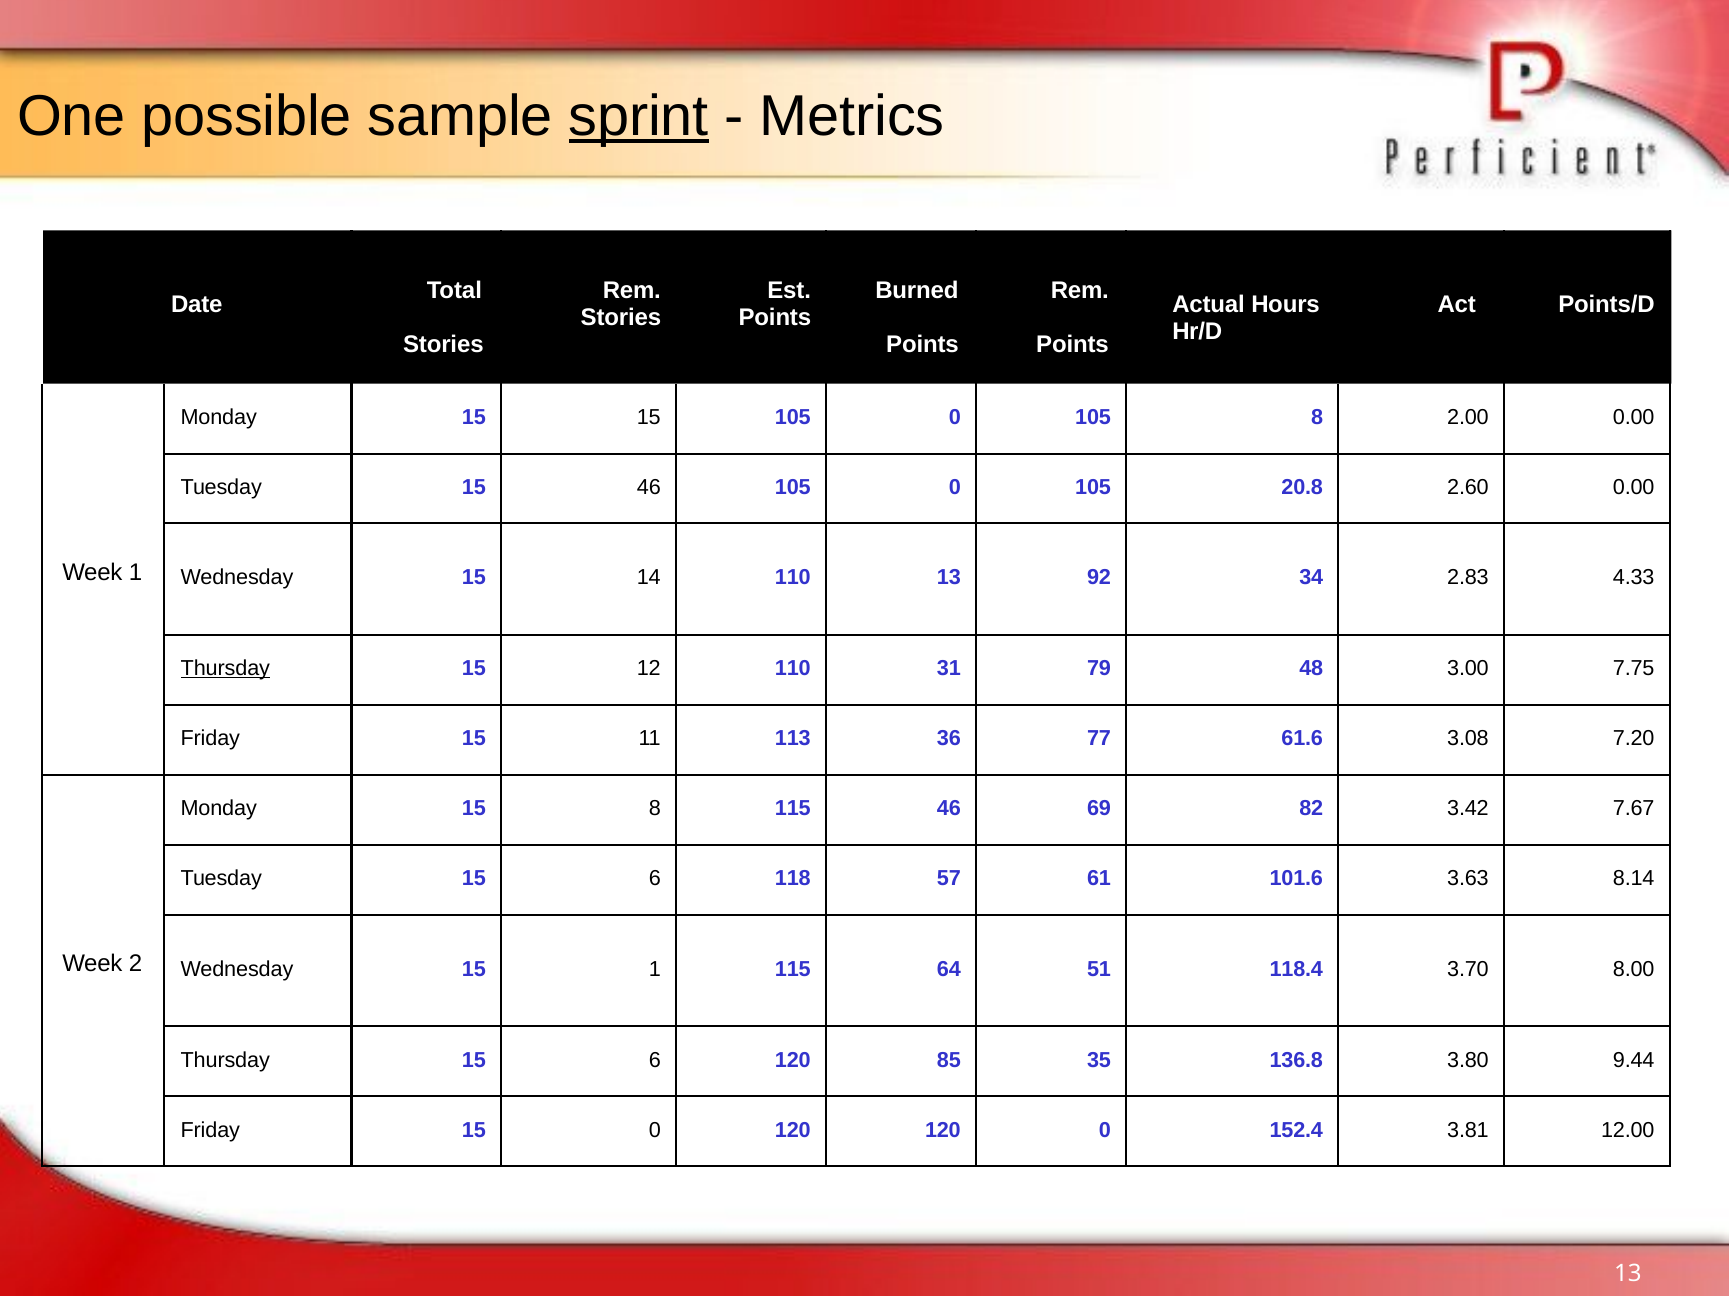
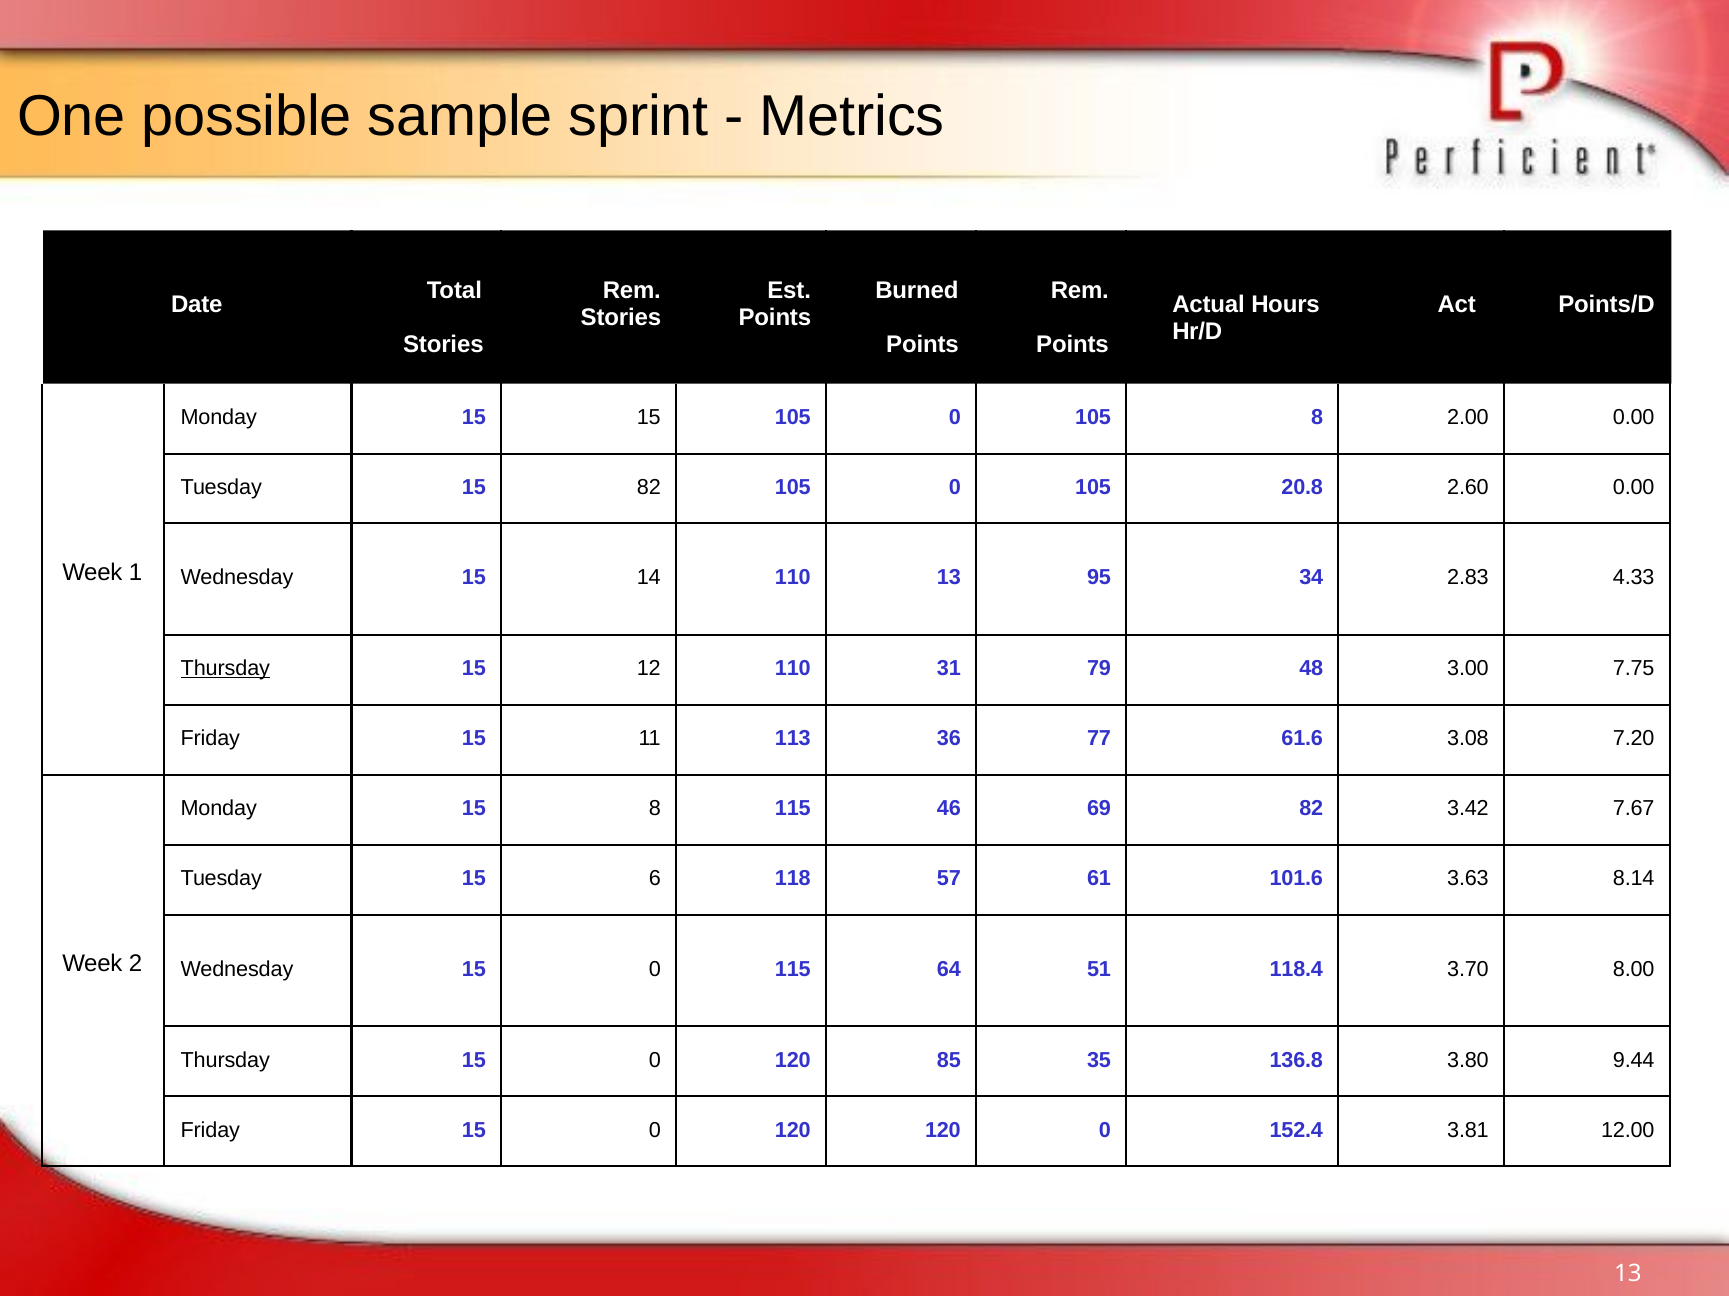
sprint underline: present -> none (639, 116)
15 46: 46 -> 82 (649, 487)
92: 92 -> 95 (1099, 578)
Wednesday 15 1: 1 -> 0 (655, 969)
Thursday 15 6: 6 -> 0 (655, 1061)
